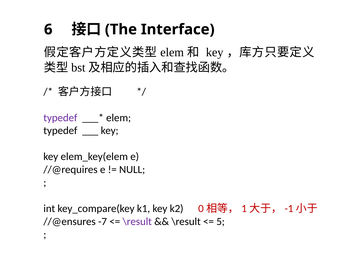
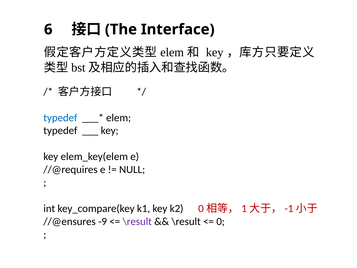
typedef colour: purple -> blue (60, 118)
-7: -7 -> -9 (103, 221)
5: 5 -> 0 (221, 221)
